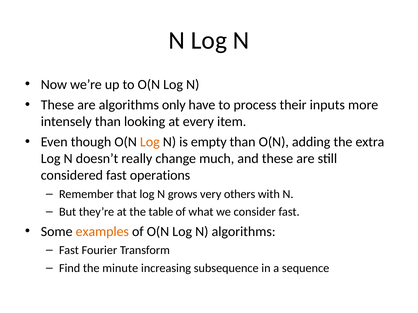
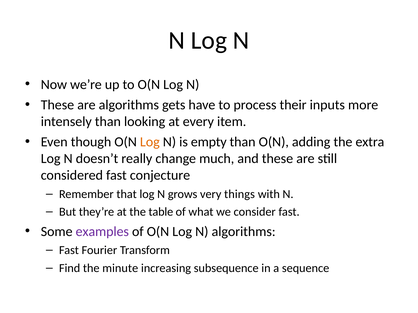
only: only -> gets (174, 105)
operations: operations -> conjecture (160, 176)
others: others -> things (240, 194)
examples colour: orange -> purple (102, 232)
